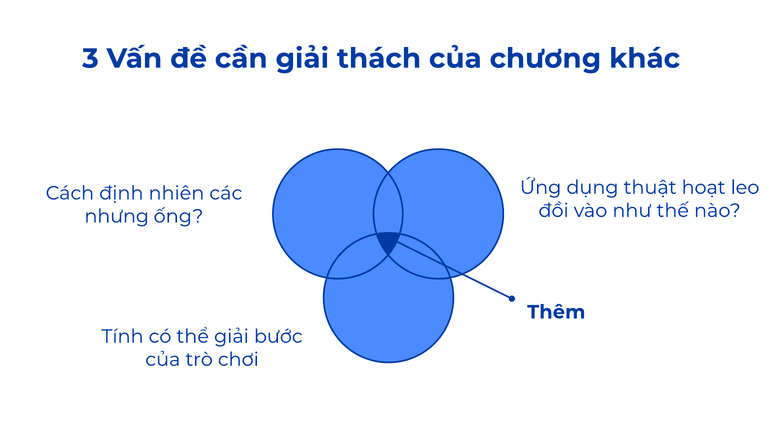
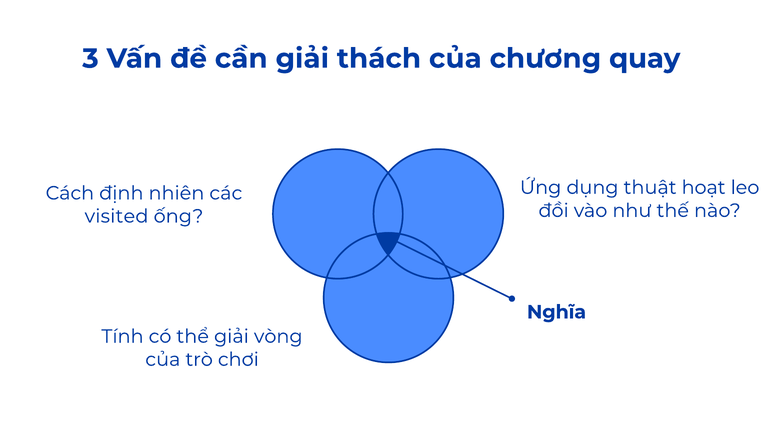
khác: khác -> quay (645, 59)
nhưng: nhưng -> visited (117, 217)
Thêm: Thêm -> Nghĩa (556, 313)
bước: bước -> vòng (278, 337)
